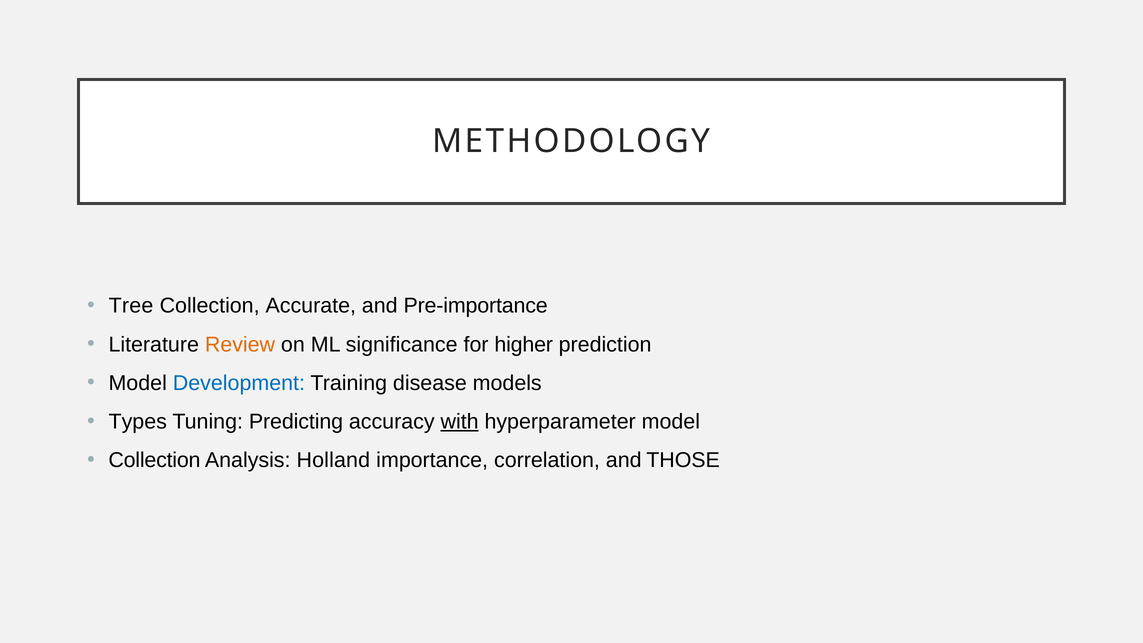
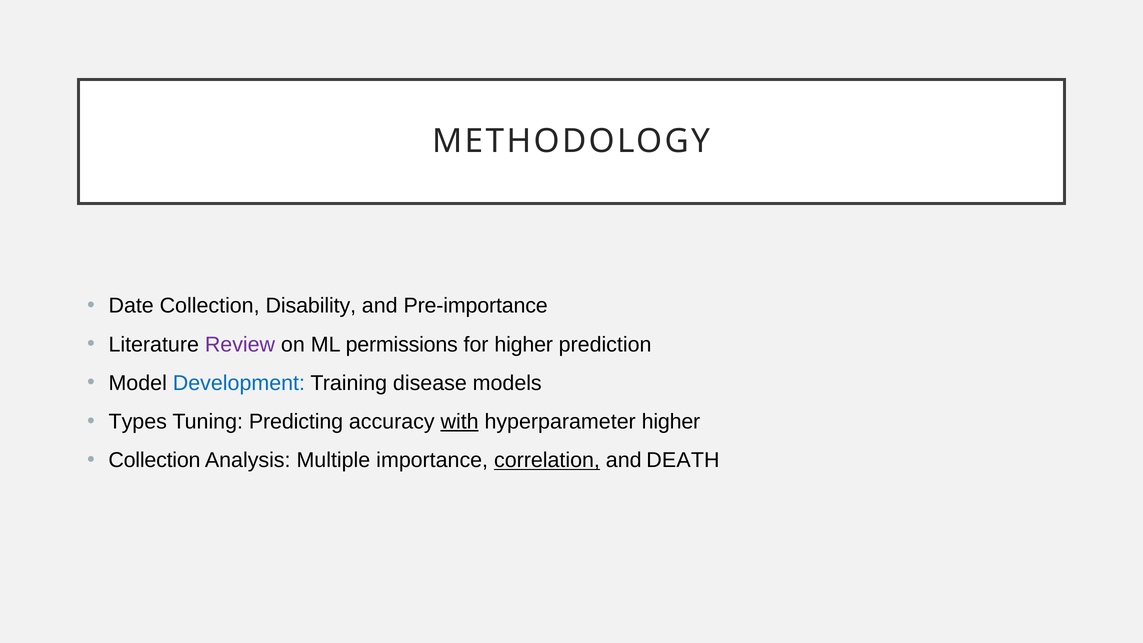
Tree: Tree -> Date (131, 306)
Accurate: Accurate -> Disability (311, 306)
Review colour: orange -> purple (240, 344)
significance: significance -> permissions (402, 344)
hyperparameter model: model -> higher (671, 422)
Holland: Holland -> Multiple (333, 460)
correlation underline: none -> present (547, 460)
THOSE: THOSE -> DEATH (683, 460)
